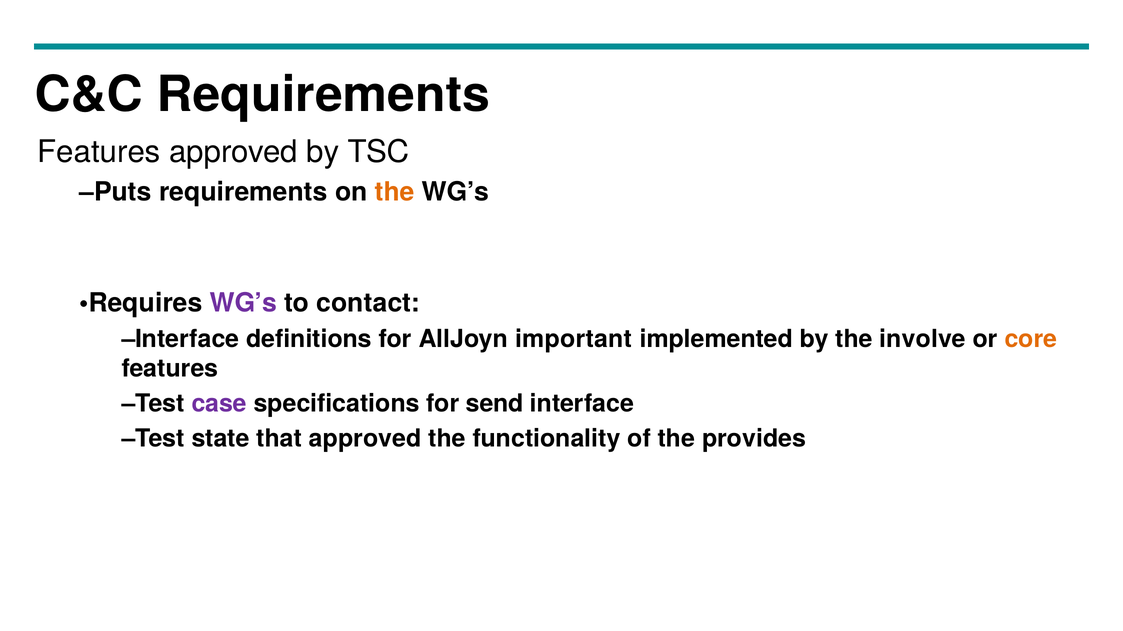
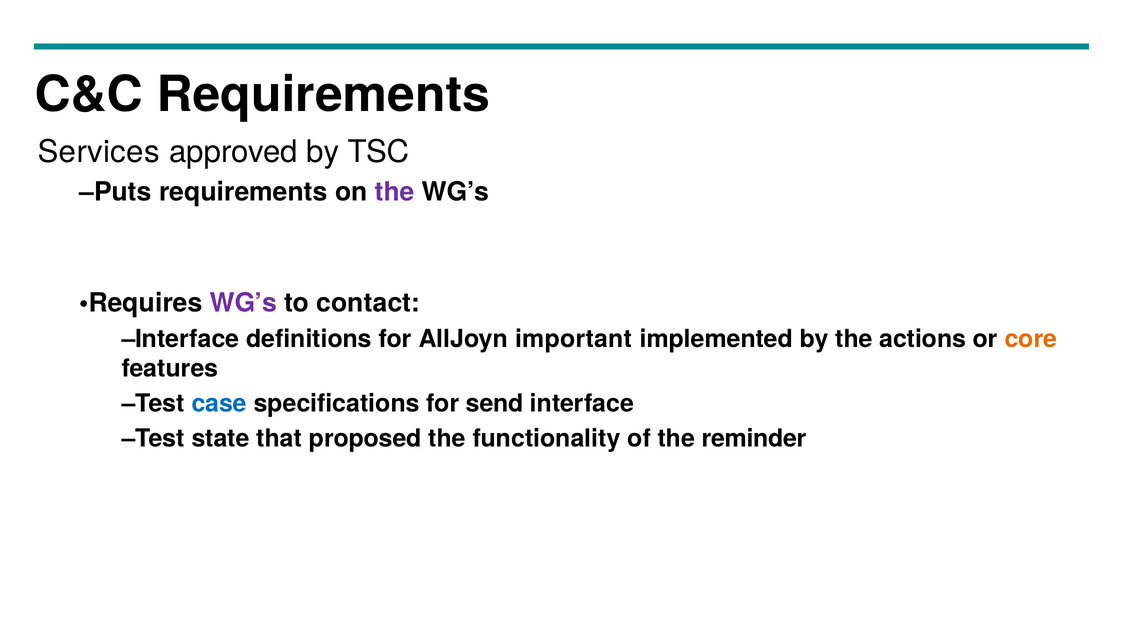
Features: Features -> Services (99, 152)
the colour: orange -> purple (395, 192)
involve: involve -> actions (923, 339)
case colour: purple -> blue (219, 404)
that approved: approved -> proposed (365, 439)
provides: provides -> reminder (754, 439)
